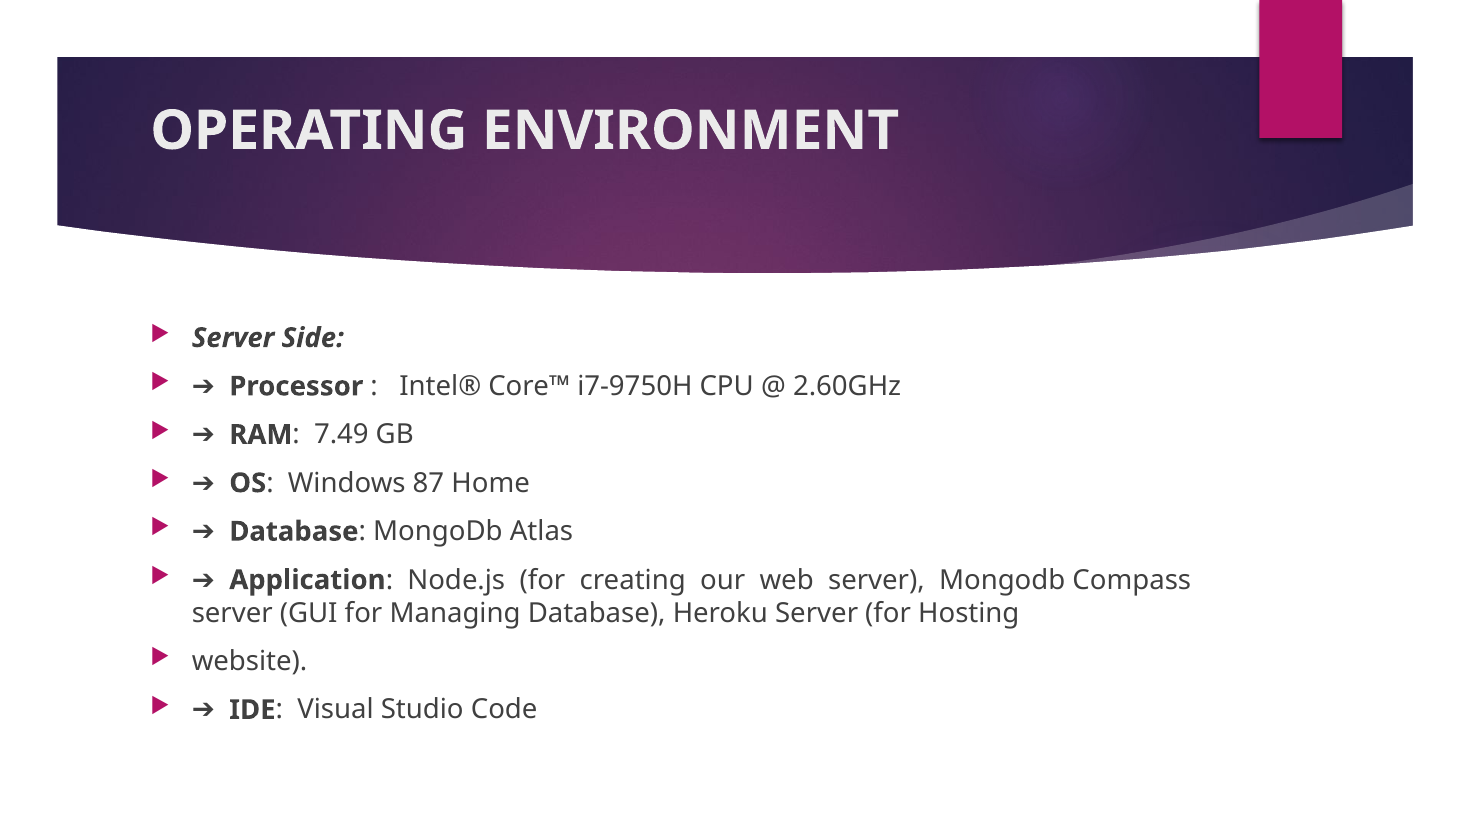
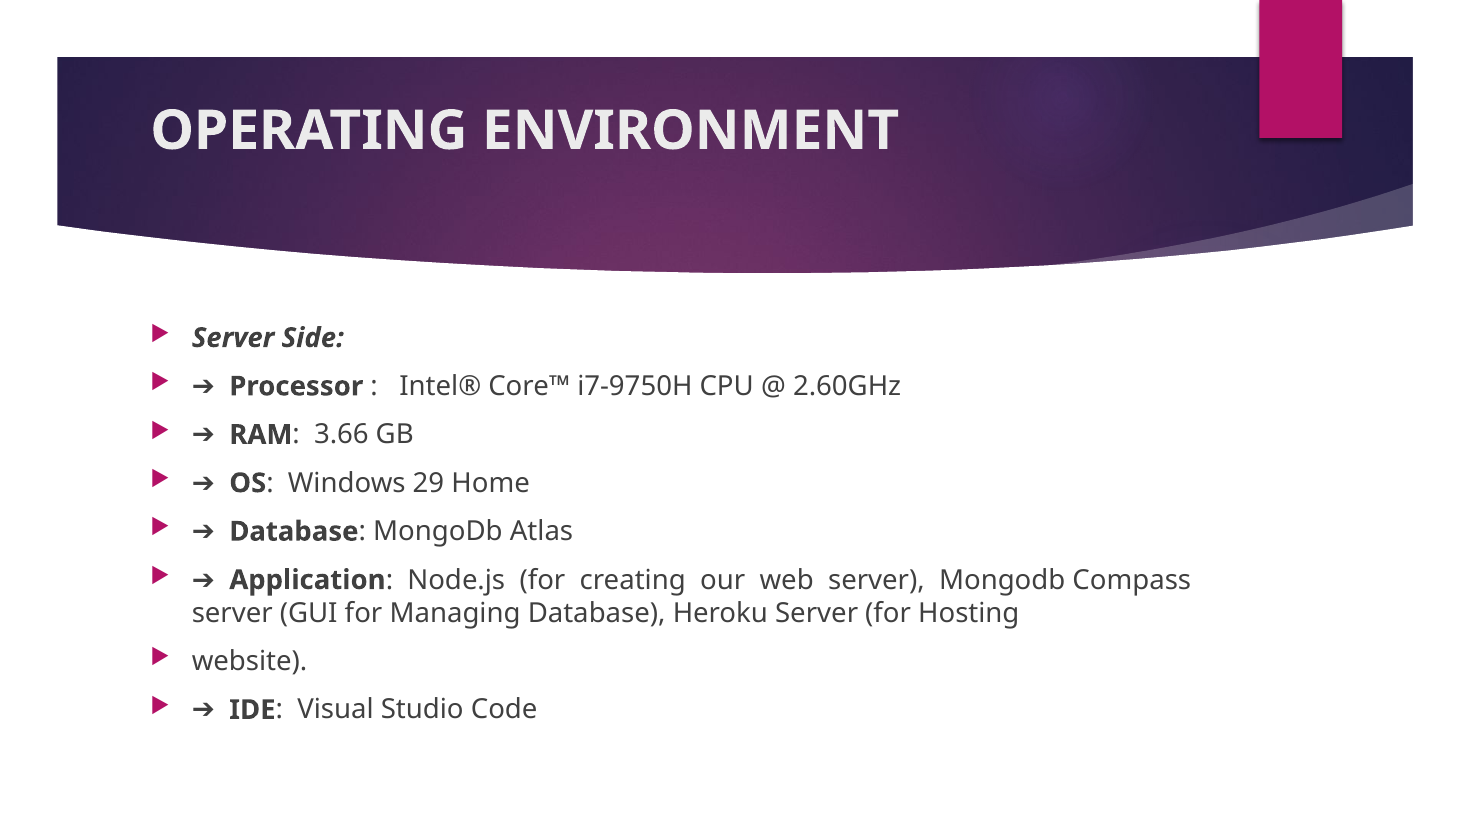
7.49: 7.49 -> 3.66 (341, 435)
87: 87 -> 29 (428, 483)
